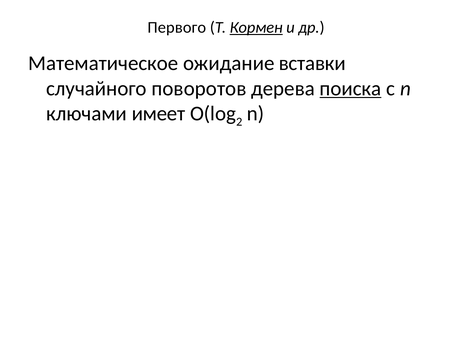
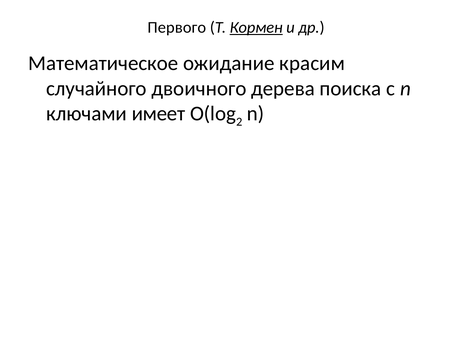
вставки: вставки -> красим (312, 63)
поворотов: поворотов -> двоичного (199, 88)
поиска underline: present -> none (350, 88)
